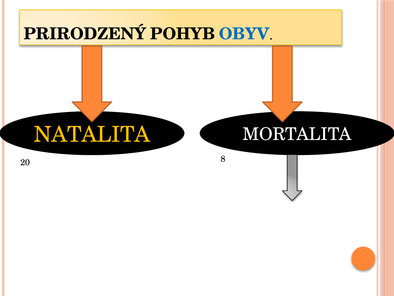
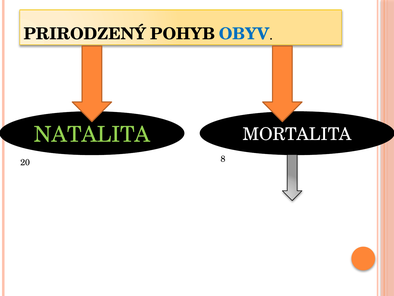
NATALITA colour: yellow -> light green (92, 134)
